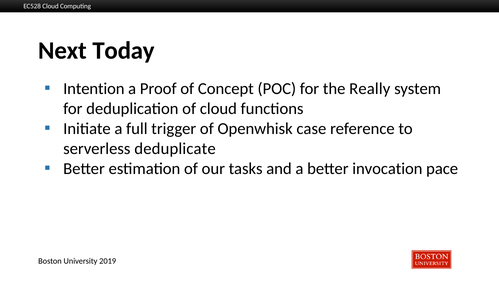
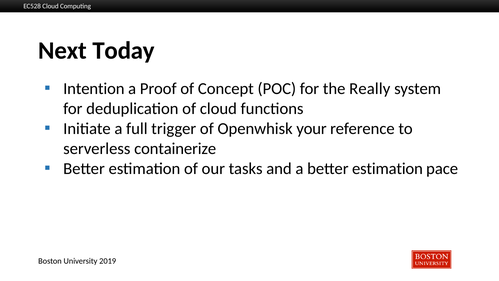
case: case -> your (311, 128)
deduplicate: deduplicate -> containerize (175, 148)
a better invocation: invocation -> estimation (387, 168)
